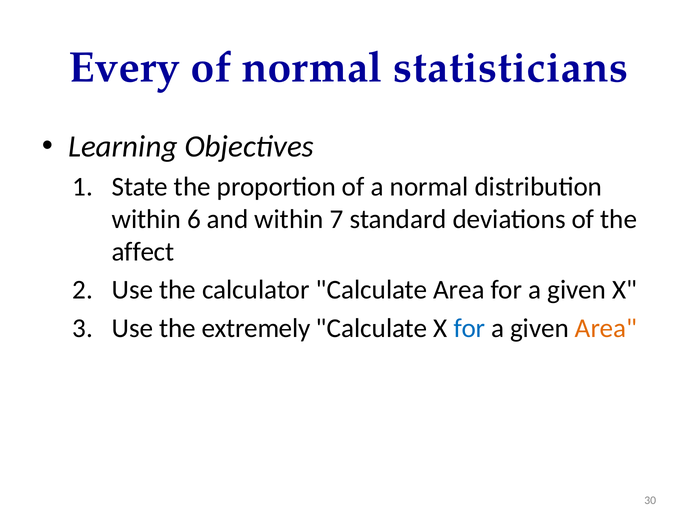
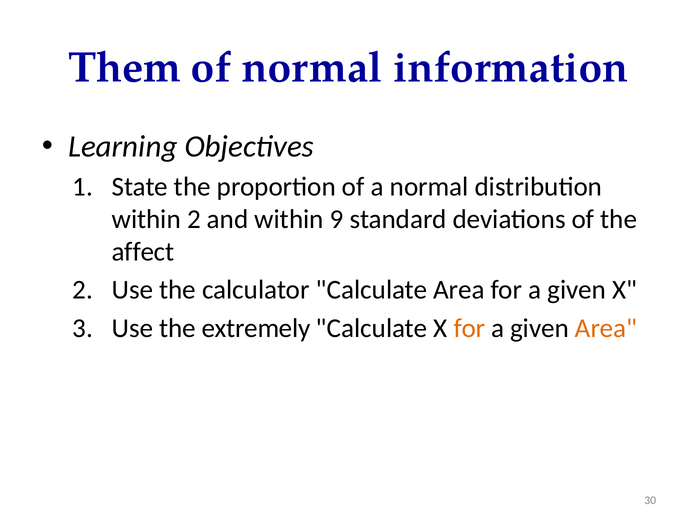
Every: Every -> Them (125, 68)
statisticians: statisticians -> information (511, 68)
within 6: 6 -> 2 (194, 219)
7: 7 -> 9 (337, 219)
for colour: blue -> orange (469, 328)
